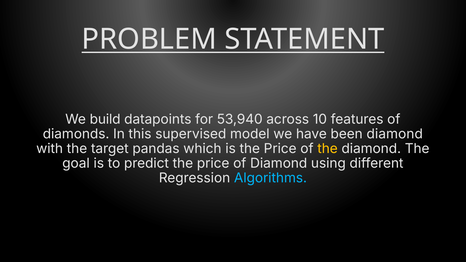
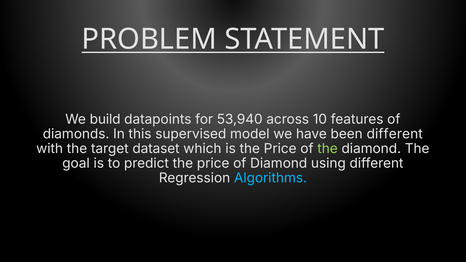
been diamond: diamond -> different (395, 134)
pandas: pandas -> dataset (156, 149)
the colour: yellow -> light green (328, 149)
